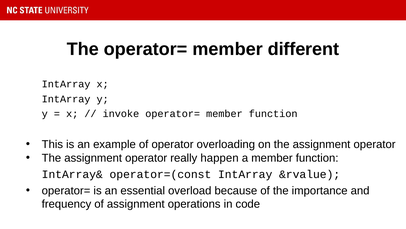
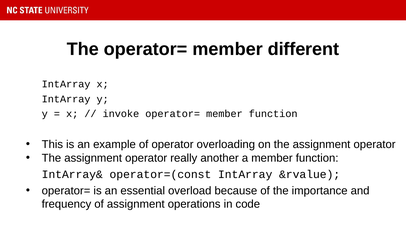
happen: happen -> another (220, 158)
